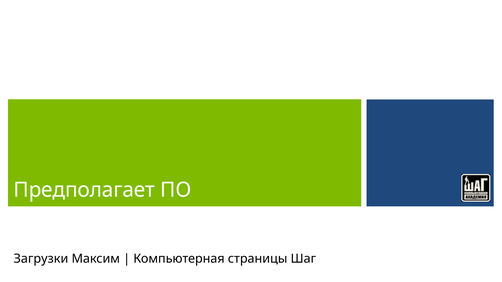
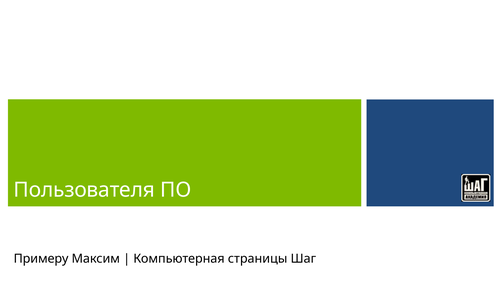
Предполагает: Предполагает -> Пользователя (84, 190)
Загрузки: Загрузки -> Примеру (41, 259)
